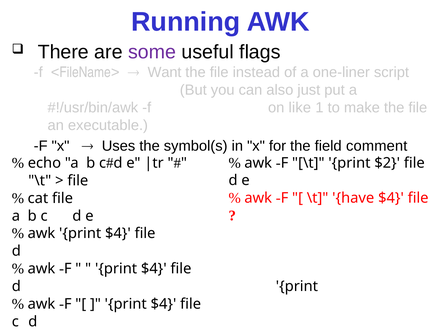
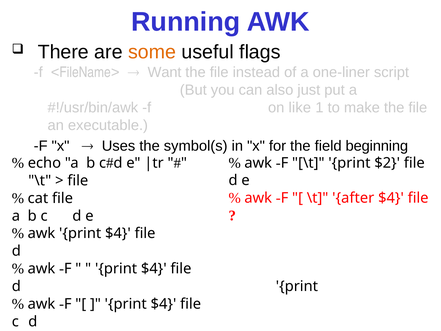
some colour: purple -> orange (152, 52)
comment: comment -> beginning (377, 146)
have: have -> after (353, 198)
